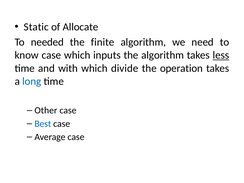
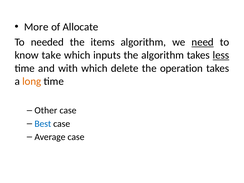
Static: Static -> More (36, 27)
finite: finite -> items (103, 42)
need underline: none -> present (203, 42)
know case: case -> take (51, 55)
divide: divide -> delete (125, 68)
long colour: blue -> orange (32, 81)
